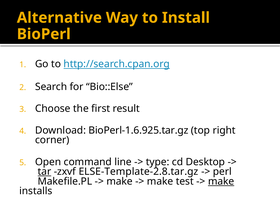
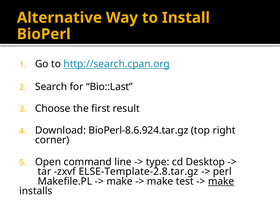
Bio::Else: Bio::Else -> Bio::Last (109, 87)
BioPerl-1.6.925.tar.gz: BioPerl-1.6.925.tar.gz -> BioPerl-8.6.924.tar.gz (138, 130)
tar underline: present -> none (44, 172)
